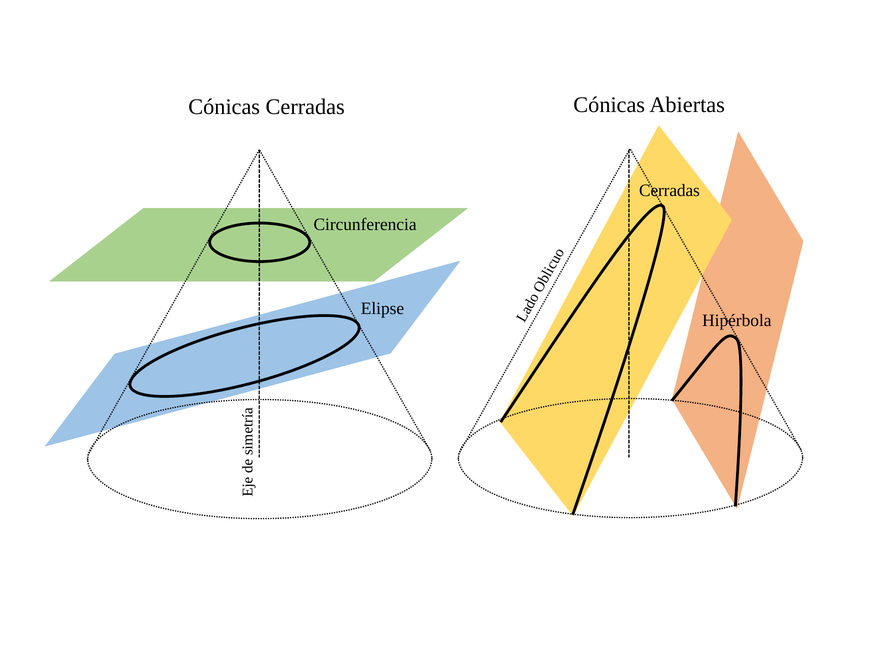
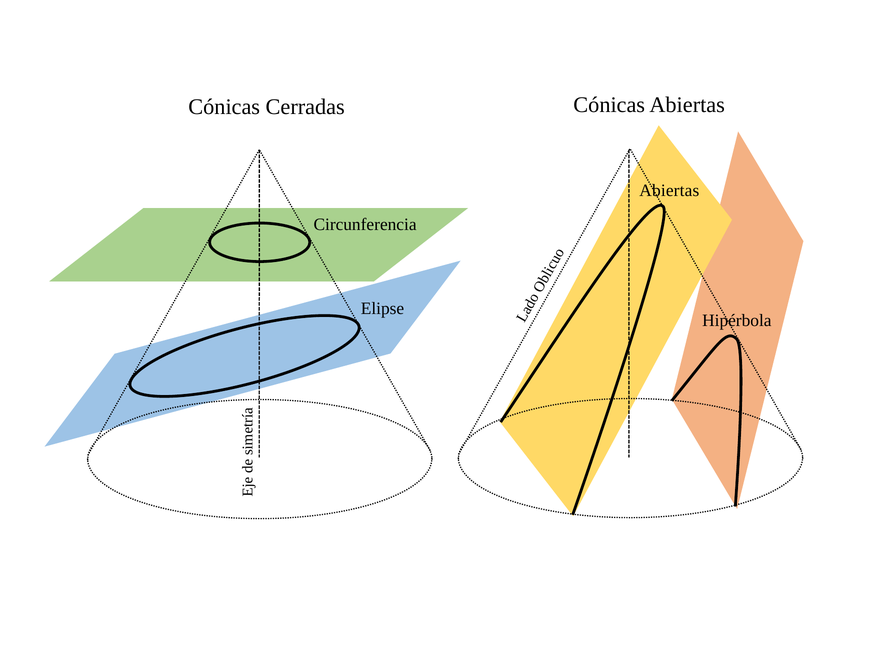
Cerradas: Cerradas -> Abiertas (669, 191)
